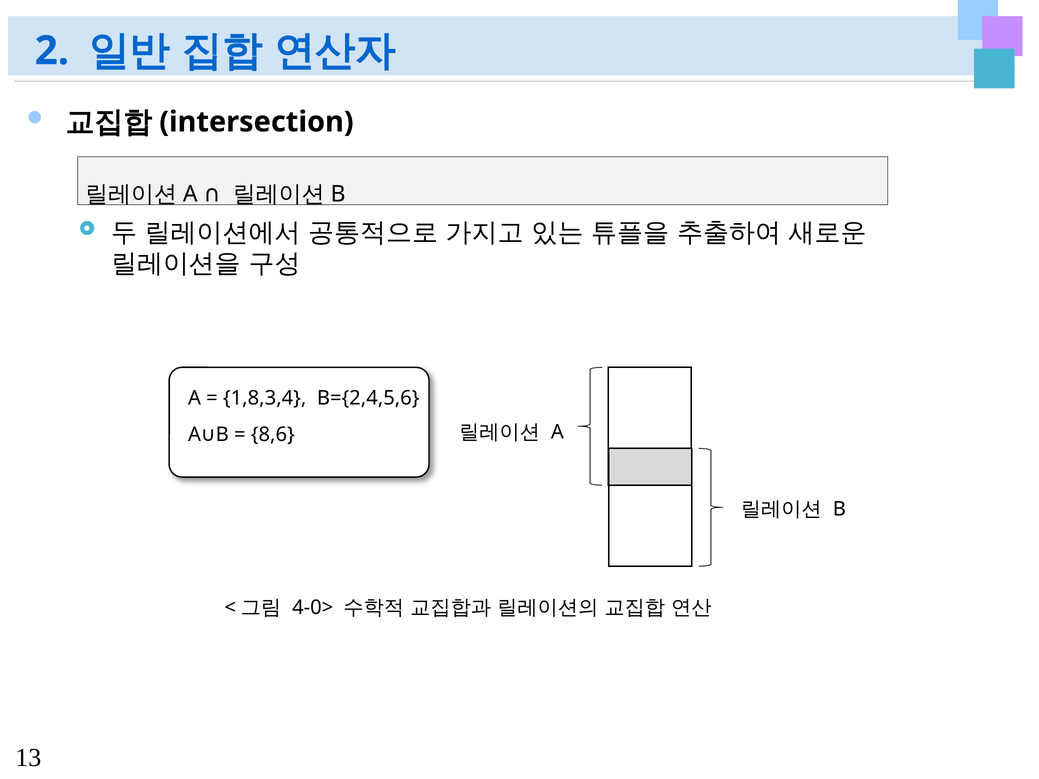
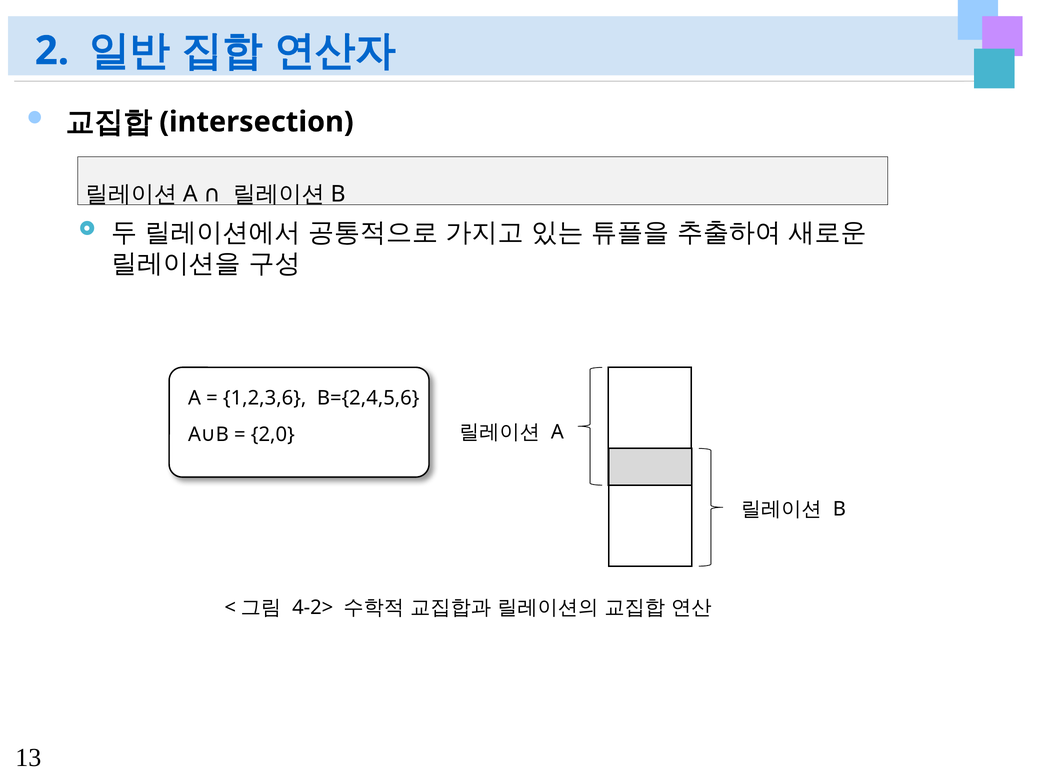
1,8,3,4: 1,8,3,4 -> 1,2,3,6 (265, 398)
8,6: 8,6 -> 2,0 (273, 435)
4-0>: 4-0> -> 4-2> (313, 608)
